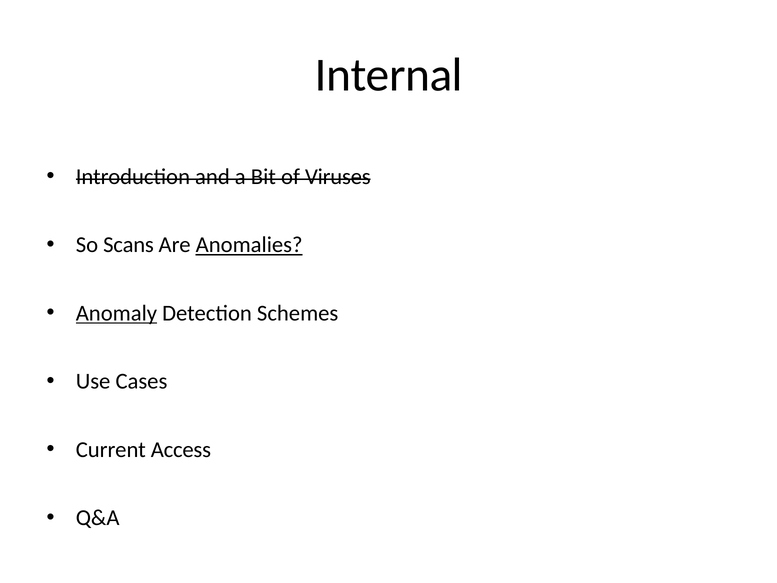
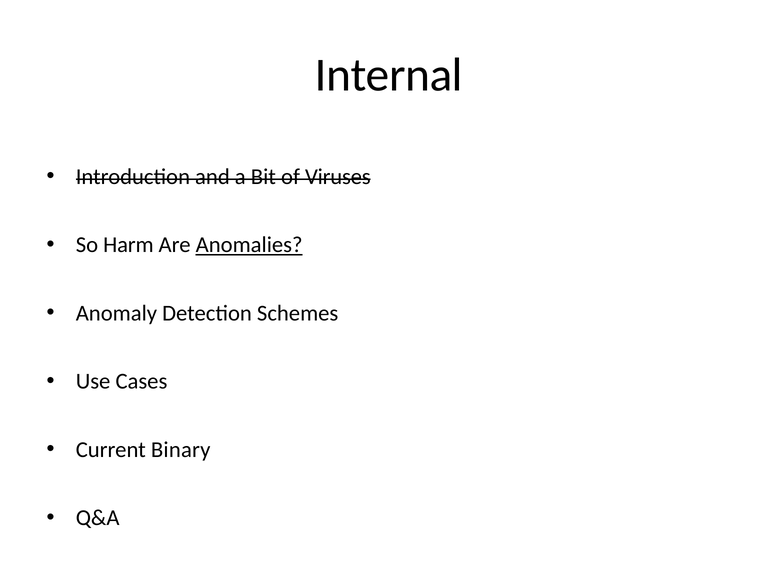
Scans: Scans -> Harm (128, 245)
Anomaly underline: present -> none (116, 313)
Access: Access -> Binary (181, 450)
